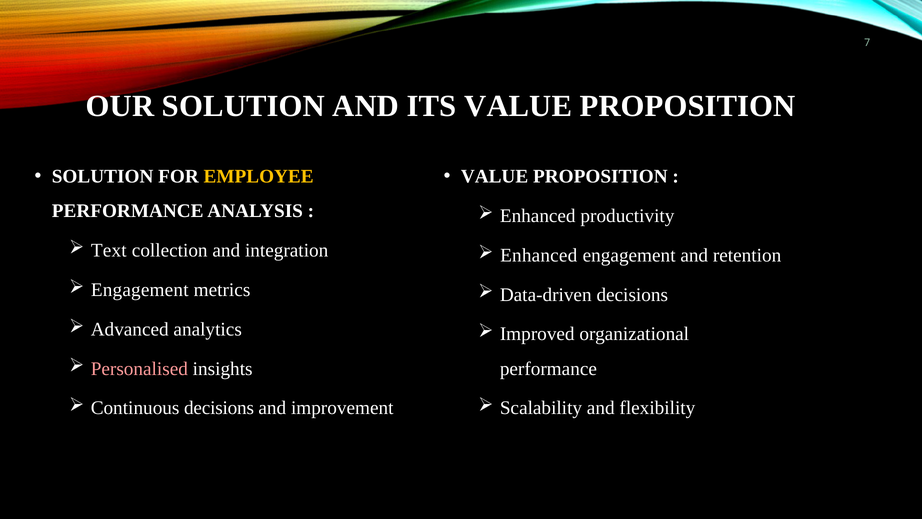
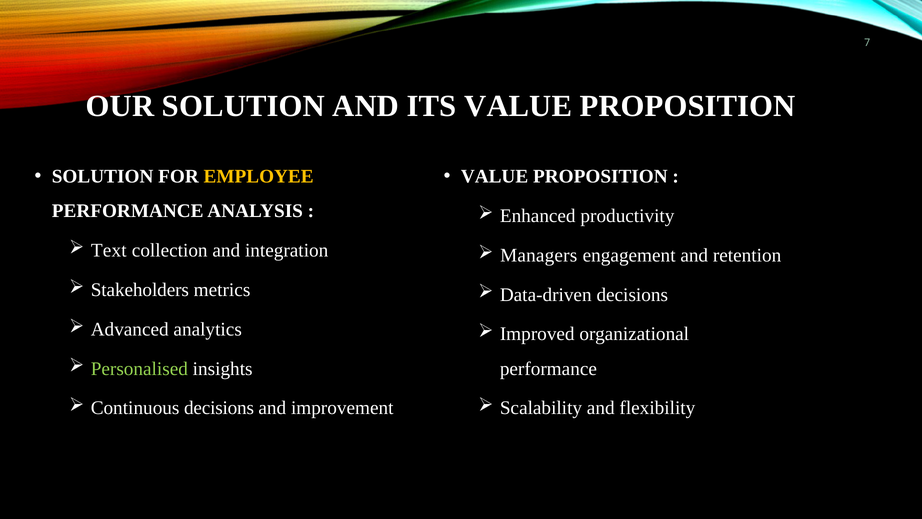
Enhanced: Enhanced -> Managers (539, 255)
Engagement: Engagement -> Stakeholders (140, 290)
Personalised colour: pink -> light green (139, 368)
